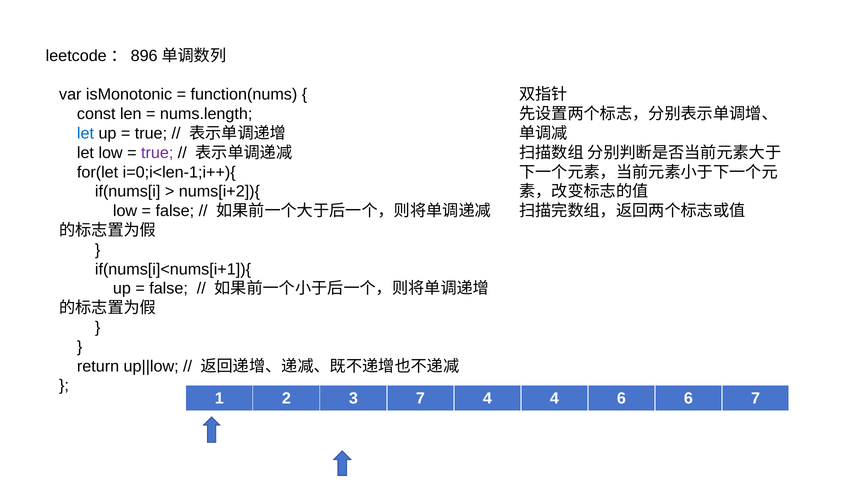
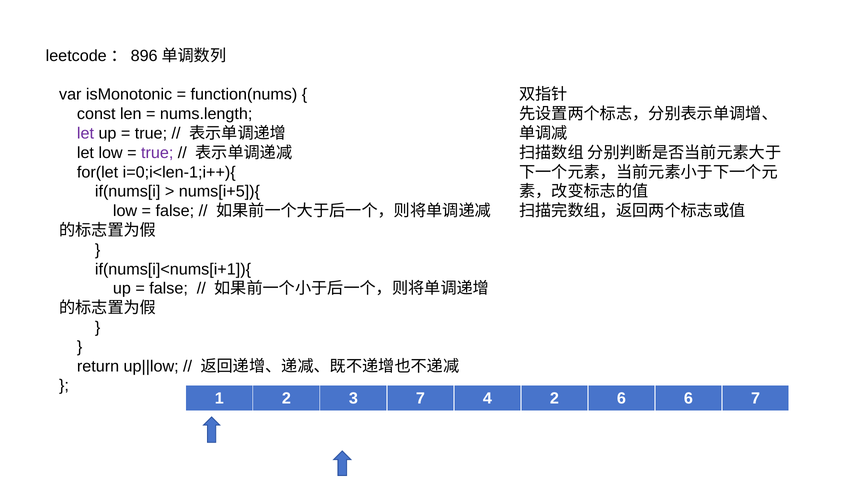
let colour: blue -> purple (85, 133)
nums[i+2]){: nums[i+2]){ -> nums[i+5]){ (219, 192)
4 4: 4 -> 2 (554, 399)
